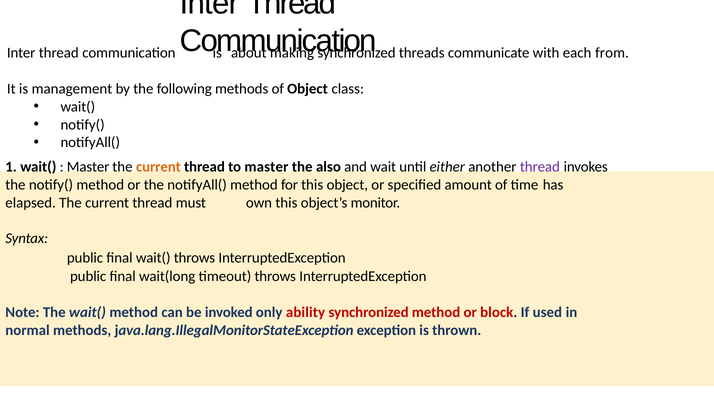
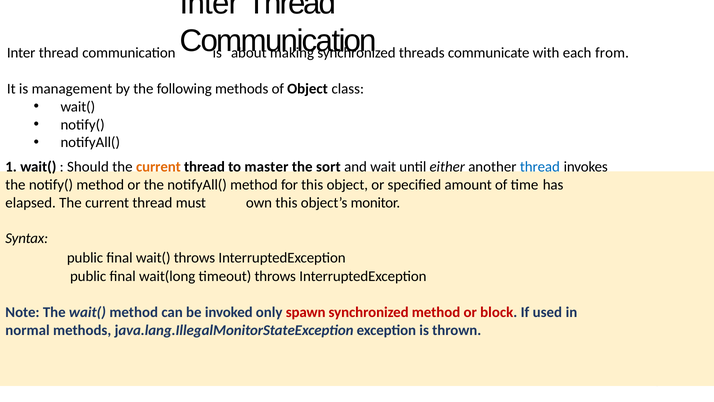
Master: Master -> Should (88, 167)
also: also -> sort (328, 167)
thread colour: purple -> blue (540, 167)
ability: ability -> spawn (306, 312)
